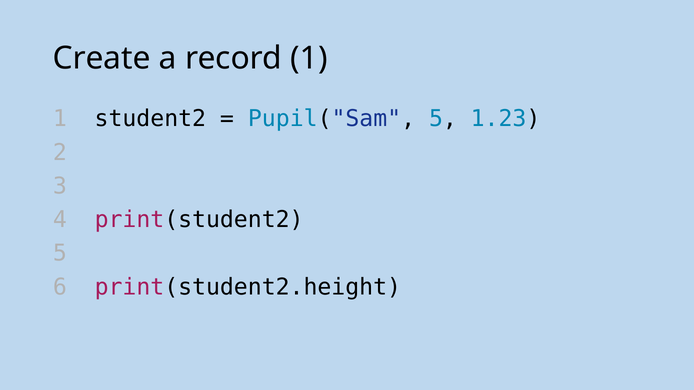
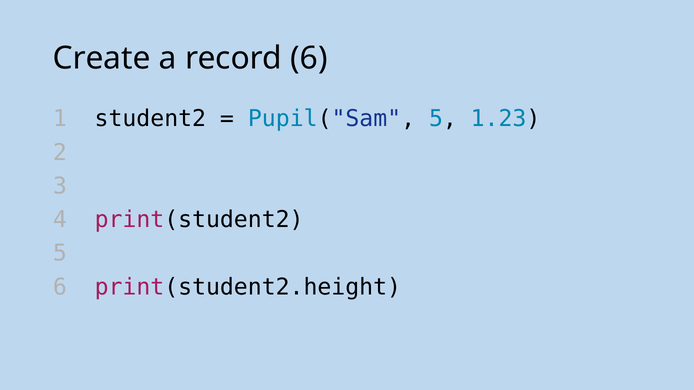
record 1: 1 -> 6 (309, 58)
